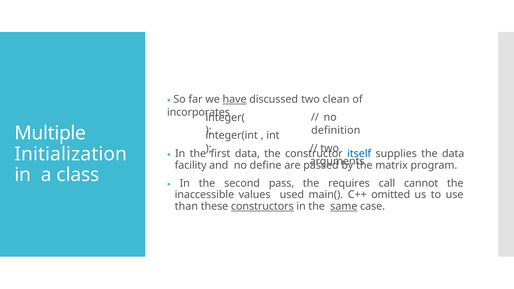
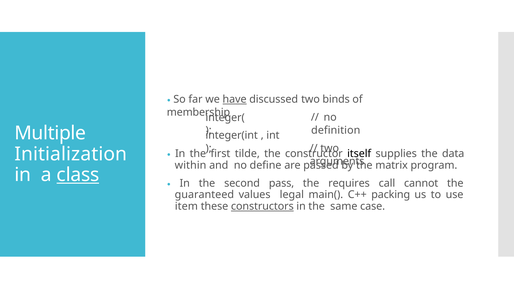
clean: clean -> binds (336, 100)
incorporates: incorporates -> membership (198, 112)
first data: data -> tilde (247, 154)
itself colour: blue -> black (359, 154)
facility: facility -> within (191, 165)
class underline: none -> present (78, 175)
inaccessible: inaccessible -> guaranteed (204, 195)
used: used -> legal (292, 195)
omitted: omitted -> packing (391, 195)
than: than -> item (186, 206)
same underline: present -> none (344, 206)
